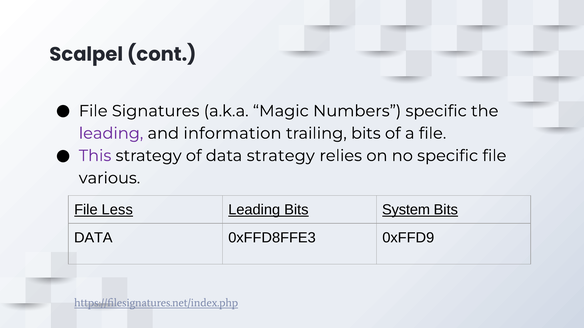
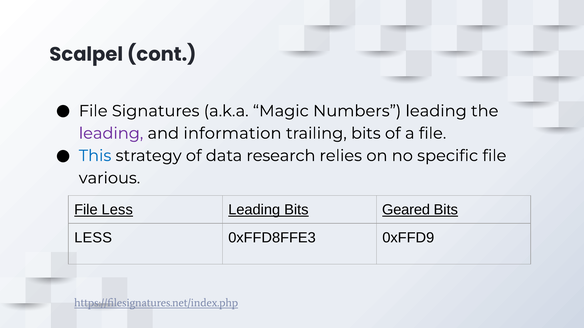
Numbers specific: specific -> leading (436, 111)
This colour: purple -> blue (95, 156)
data strategy: strategy -> research (281, 156)
System: System -> Geared (406, 210)
DATA: DATA -> LESS (93, 238)
